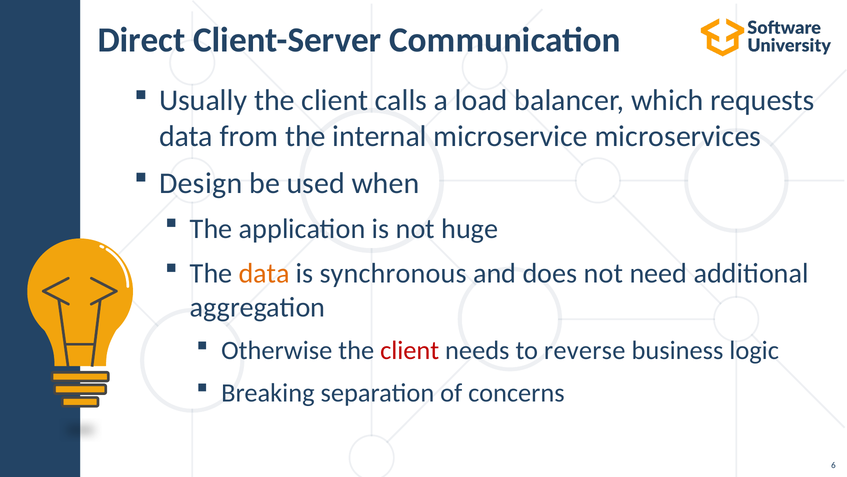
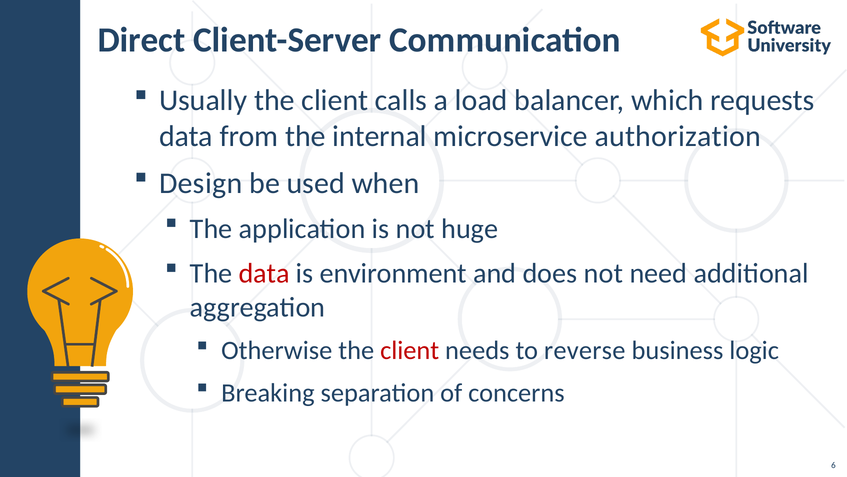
microservices: microservices -> authorization (678, 136)
data colour: orange -> red (264, 273)
synchronous: synchronous -> environment (393, 273)
